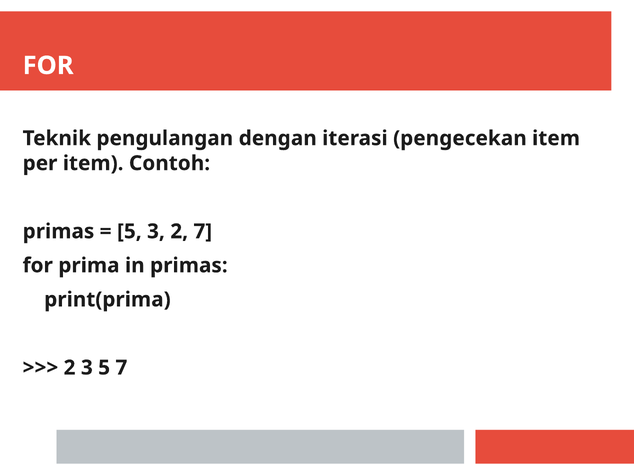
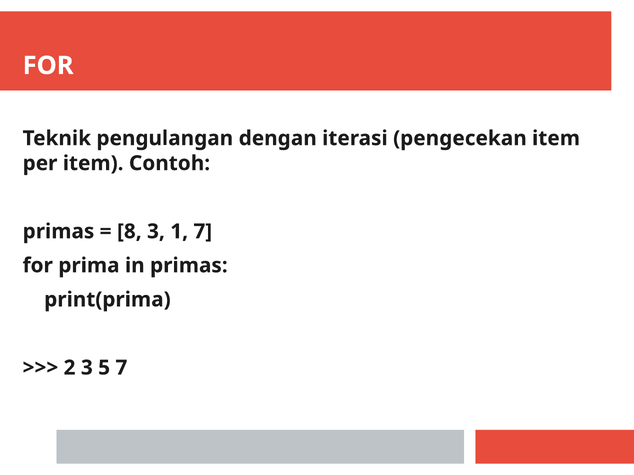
5: 5 -> 8 (129, 232)
3 2: 2 -> 1 (179, 232)
